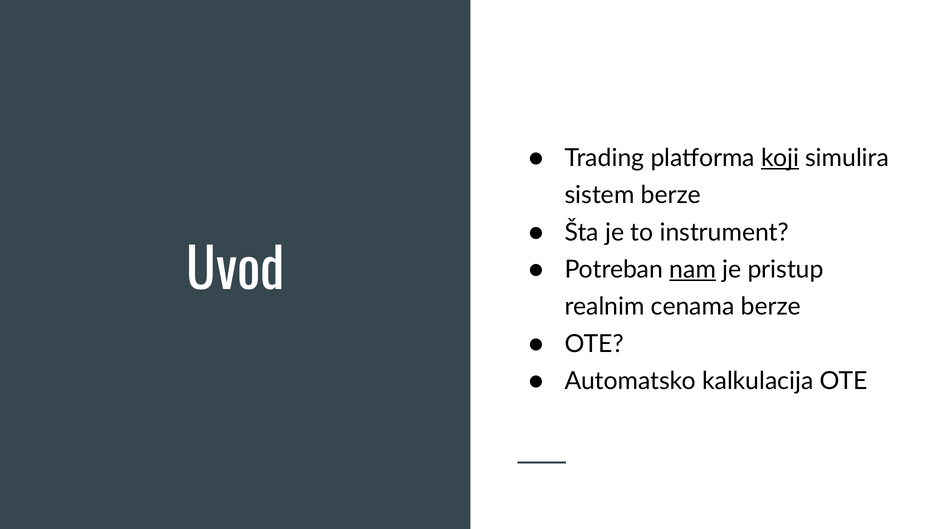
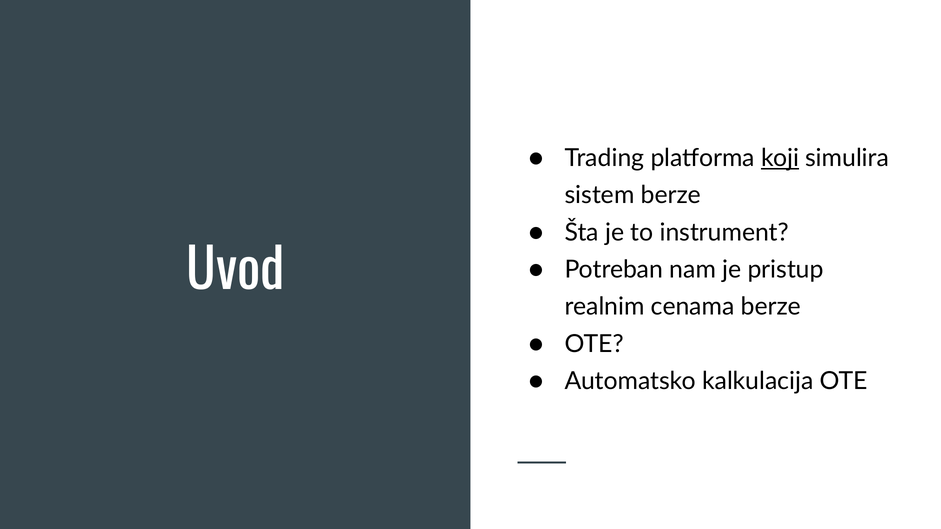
nam underline: present -> none (693, 270)
